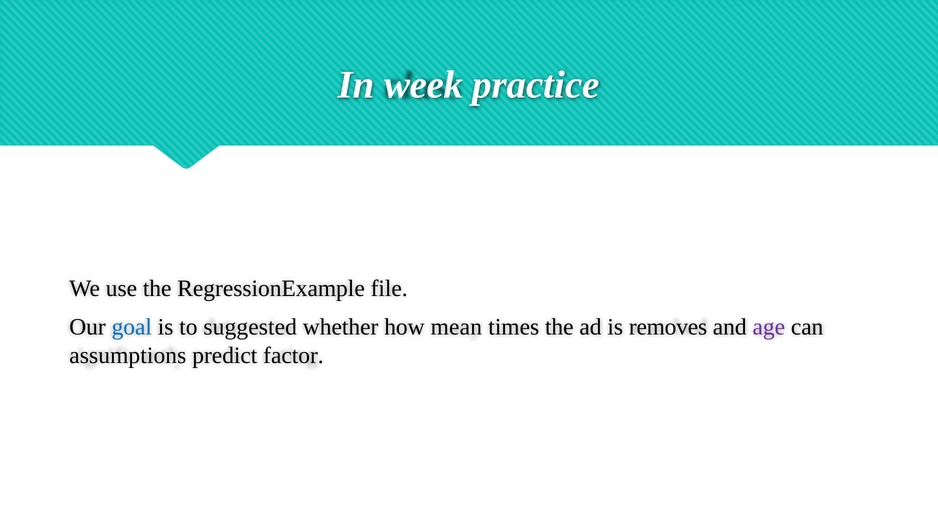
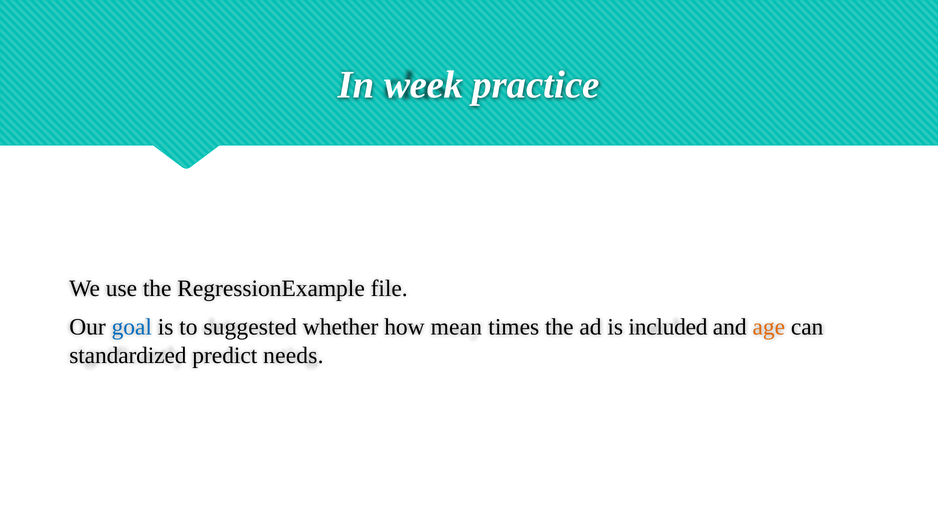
removes: removes -> included (668, 327)
age colour: purple -> orange (769, 327)
assumptions: assumptions -> standardized (128, 355)
factor: factor -> needs (293, 355)
